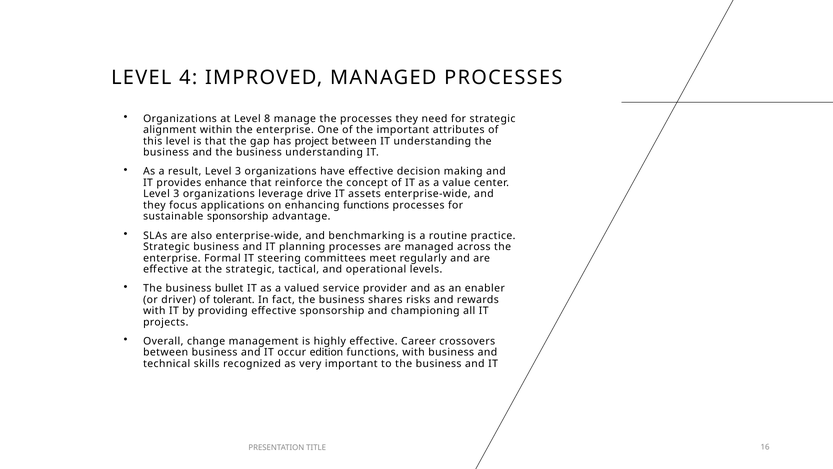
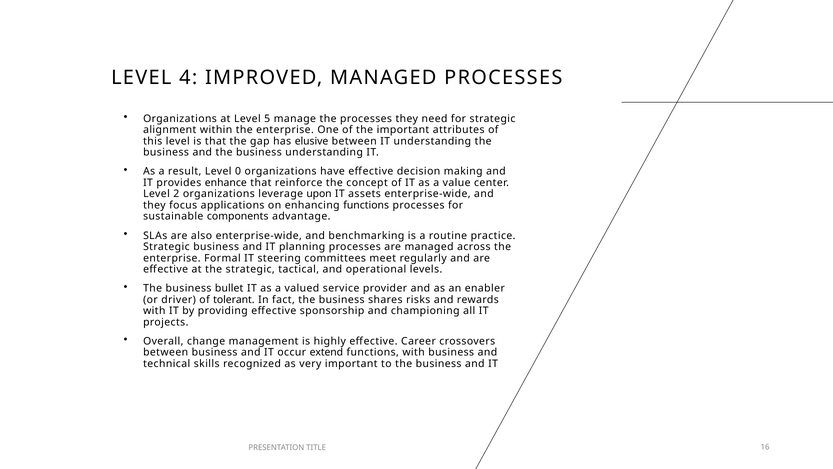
8: 8 -> 5 (267, 119)
project: project -> elusive (312, 141)
result Level 3: 3 -> 0 (238, 171)
3: 3 -> 2 (176, 194)
drive: drive -> upon (319, 194)
sustainable sponsorship: sponsorship -> components (238, 216)
edition: edition -> extend (326, 352)
